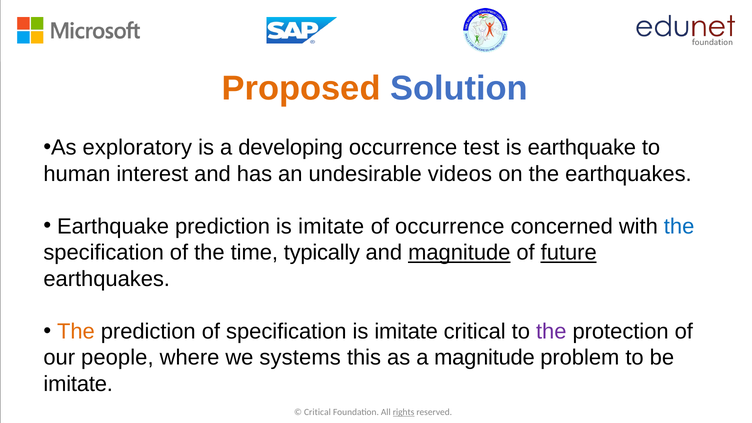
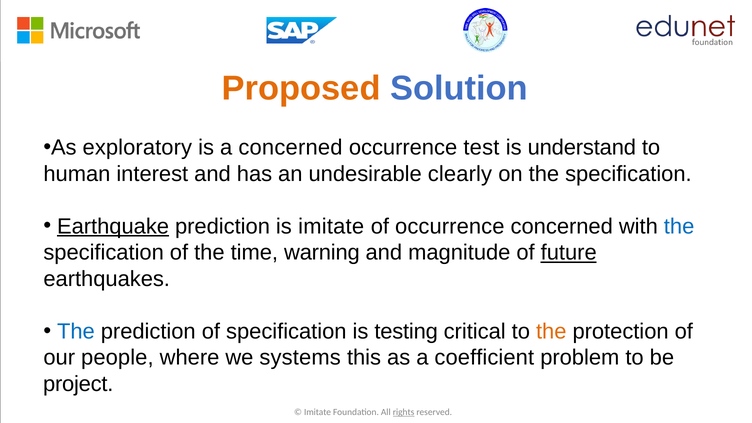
a developing: developing -> concerned (290, 148)
is earthquake: earthquake -> understand (582, 148)
videos: videos -> clearly (460, 174)
on the earthquakes: earthquakes -> specification (628, 174)
Earthquake underline: none -> present (113, 226)
typically: typically -> warning (322, 253)
magnitude underline: present -> none (459, 253)
The colour: orange -> blue (76, 331)
imitate: imitate -> testing (406, 331)
the colour: purple -> orange (551, 331)
a magnitude: magnitude -> coefficient (484, 358)
imitate: imitate -> project (78, 384)
Critical: Critical -> Imitate (318, 412)
